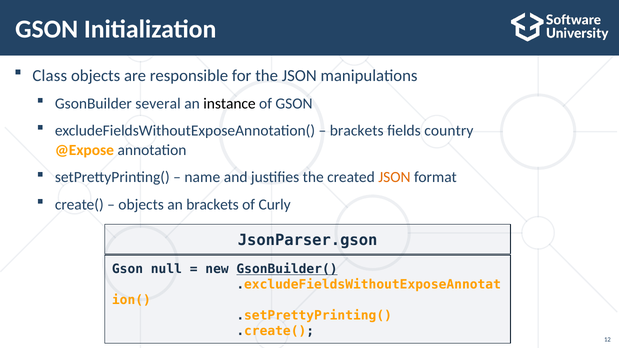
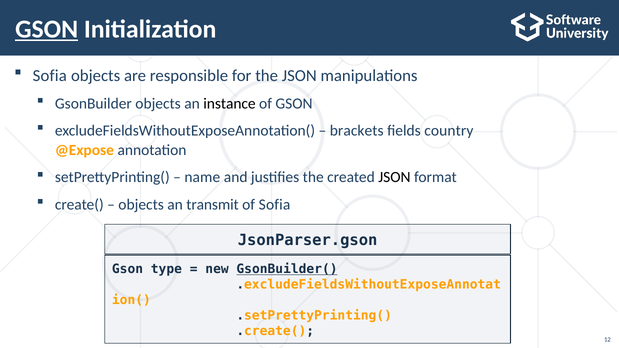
GSON underline: none -> present (47, 29)
Class: Class -> Sofia (50, 76)
GsonBuilder several: several -> objects (158, 103)
JSON colour: orange -> black (394, 177)
an brackets: brackets -> transmit (213, 205)
of Curly: Curly -> Sofia (275, 205)
null: null -> type (166, 269)
